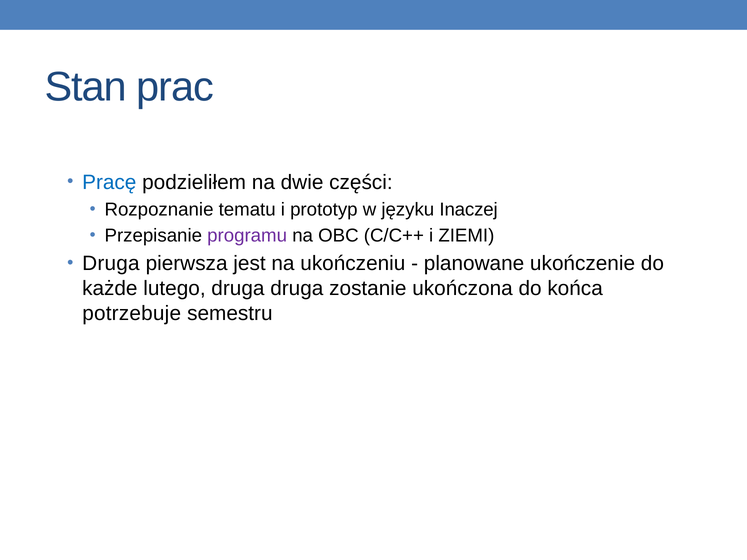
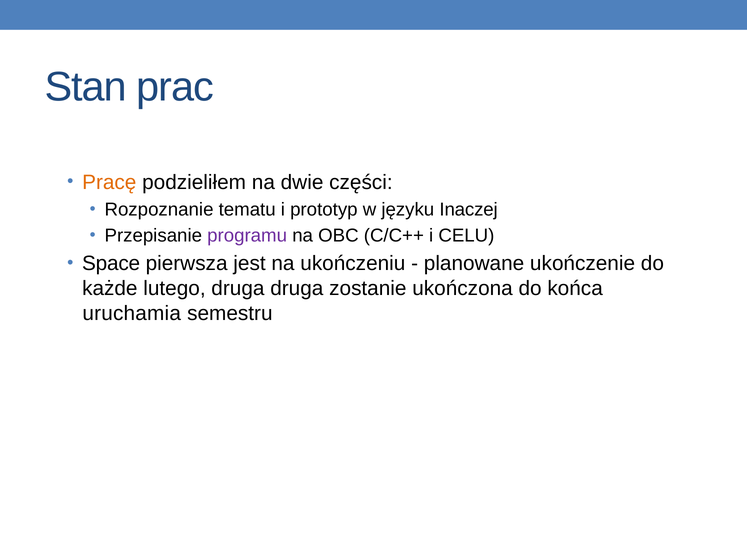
Pracę colour: blue -> orange (109, 182)
ZIEMI: ZIEMI -> CELU (466, 236)
Druga: Druga -> Space (111, 264)
potrzebuje: potrzebuje -> uruchamia (132, 314)
